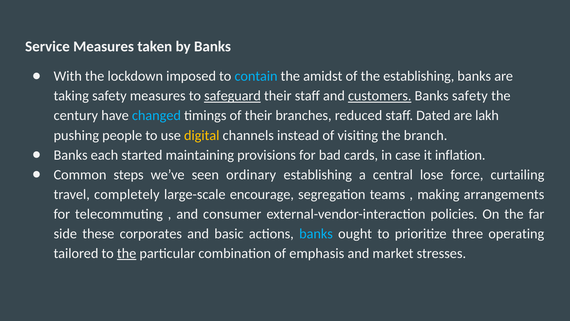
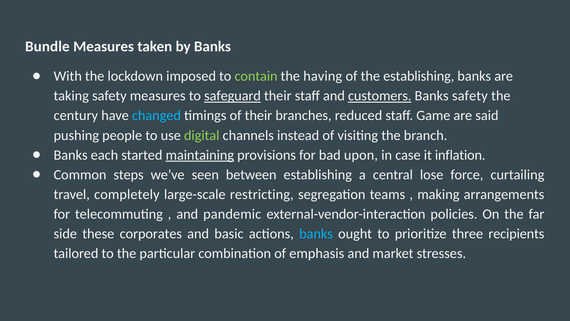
Service: Service -> Bundle (47, 47)
contain colour: light blue -> light green (256, 76)
amidst: amidst -> having (323, 76)
Dated: Dated -> Game (433, 115)
lakh: lakh -> said (487, 115)
digital colour: yellow -> light green (202, 135)
maintaining underline: none -> present (200, 155)
cards: cards -> upon (361, 155)
ordinary: ordinary -> between (251, 174)
encourage: encourage -> restricting (262, 194)
consumer: consumer -> pandemic (232, 214)
operating: operating -> recipients (516, 233)
the underline: present -> none (127, 253)
